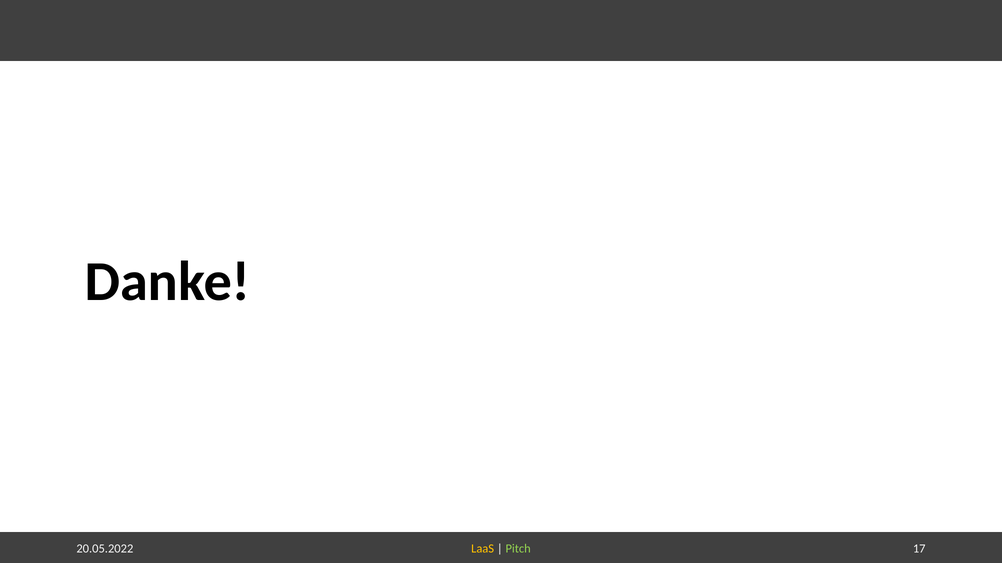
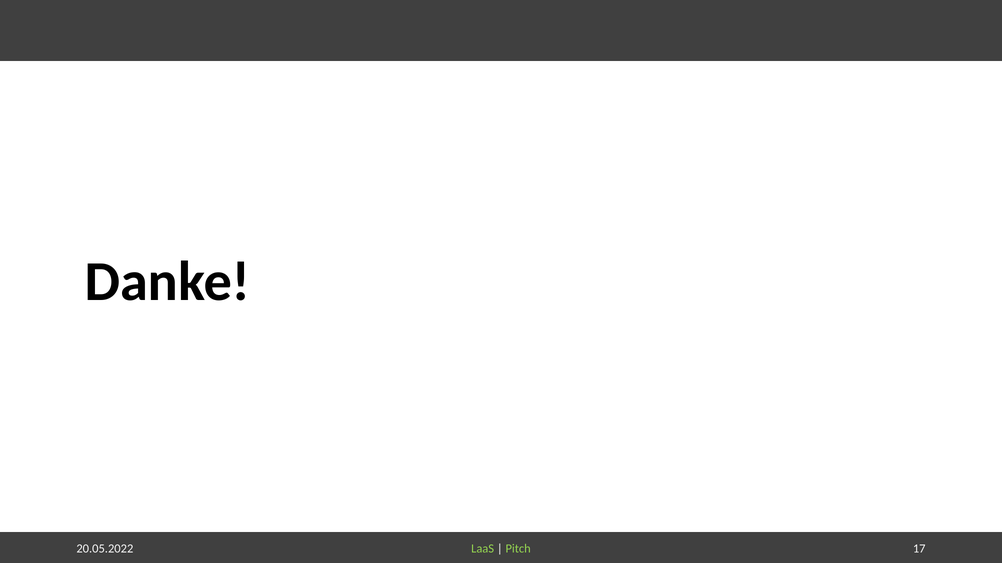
LaaS colour: yellow -> light green (483, 549)
